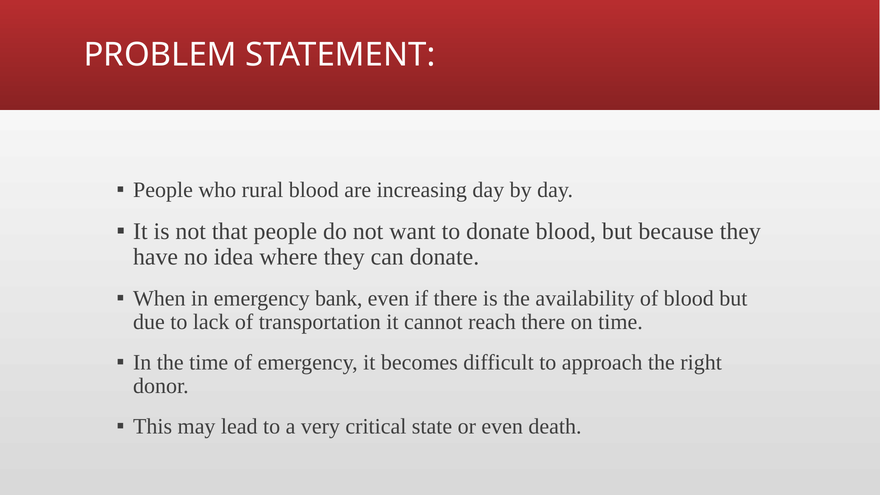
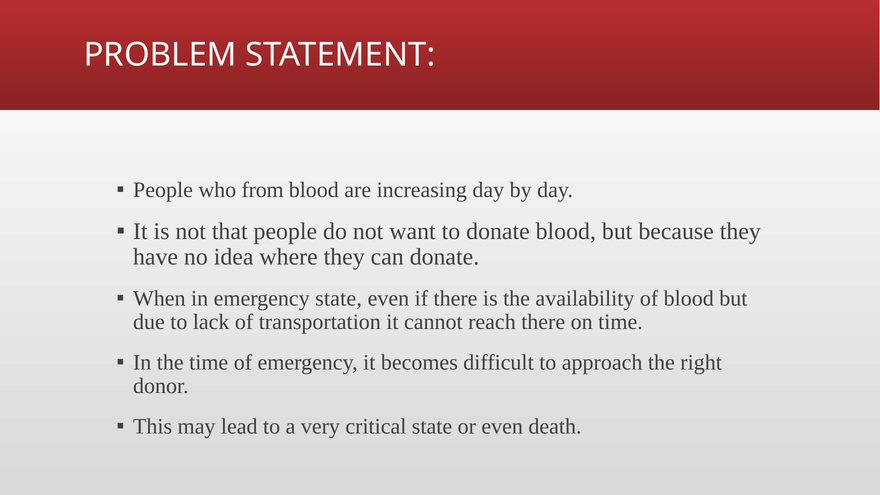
rural: rural -> from (263, 190)
emergency bank: bank -> state (339, 298)
